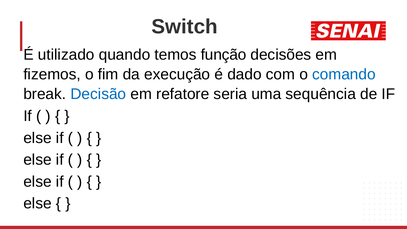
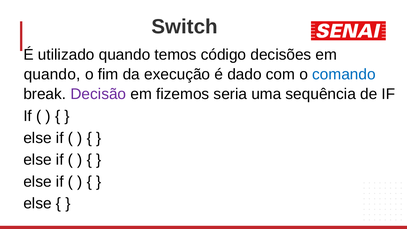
função: função -> código (224, 55)
fizemos: fizemos -> quando (52, 74)
Decisão colour: blue -> purple (98, 94)
refatore: refatore -> fizemos (183, 94)
